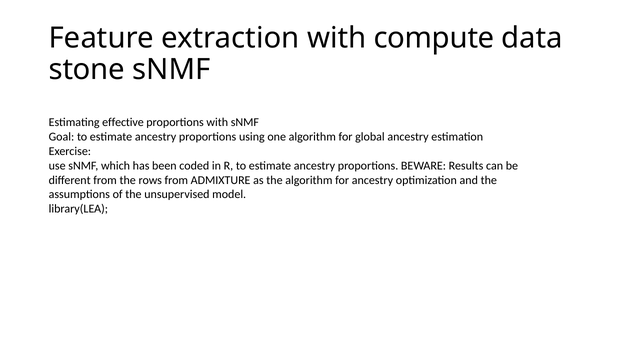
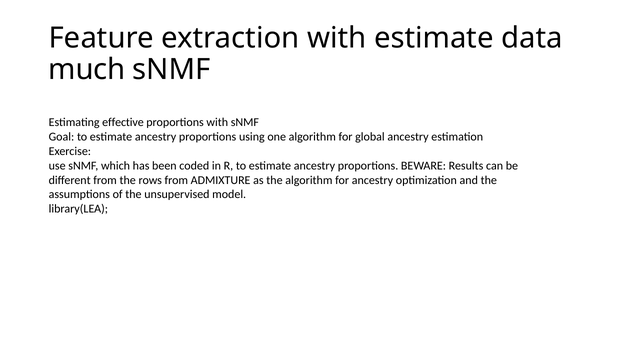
with compute: compute -> estimate (434, 38)
stone: stone -> much (87, 70)
